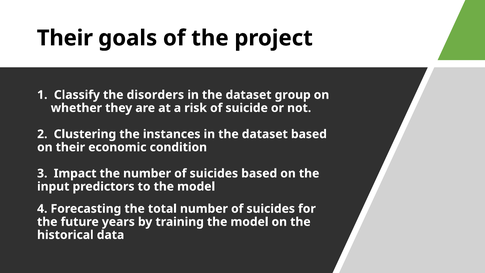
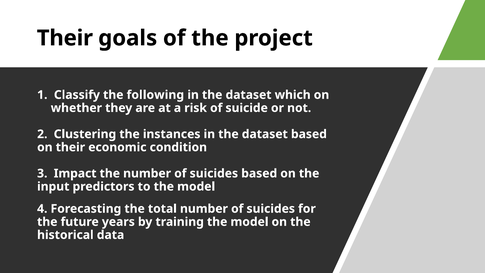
disorders: disorders -> following (155, 95)
group: group -> which (293, 95)
